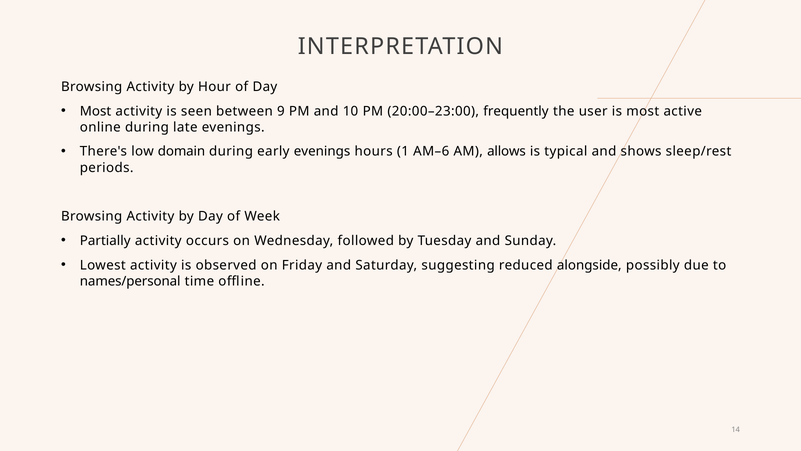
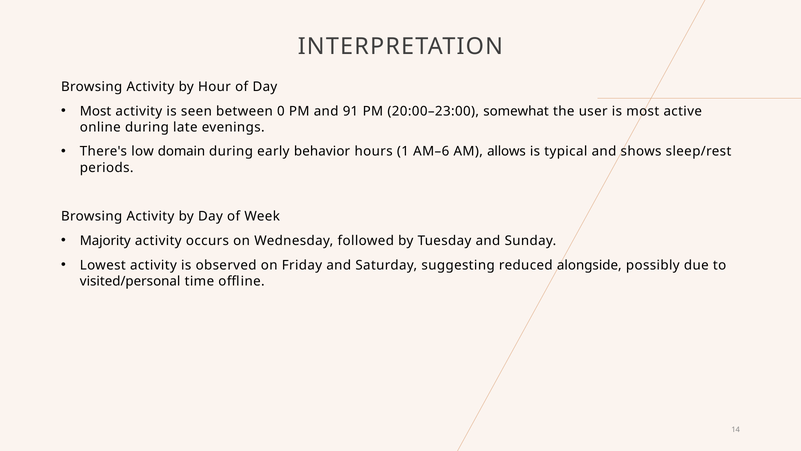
9: 9 -> 0 (281, 111)
10: 10 -> 91 (351, 111)
frequently: frequently -> somewhat (516, 111)
early evenings: evenings -> behavior (322, 151)
Partially: Partially -> Majority (105, 241)
names/personal: names/personal -> visited/personal (130, 281)
